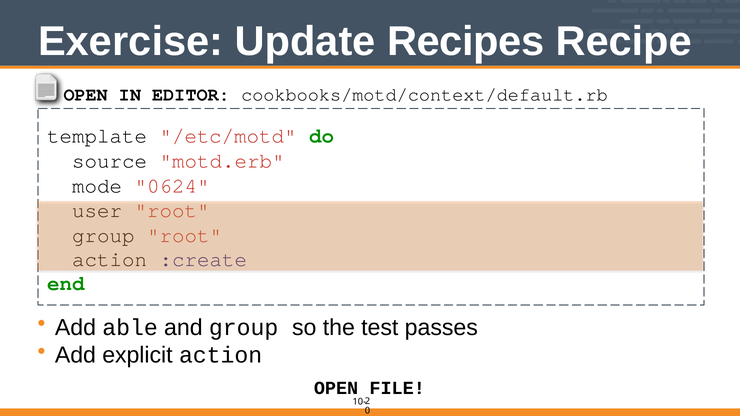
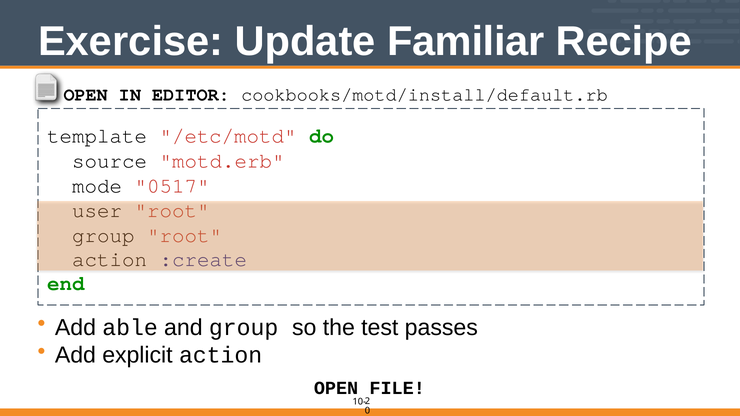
Recipes: Recipes -> Familiar (466, 42)
cookbooks/motd/context/default.rb: cookbooks/motd/context/default.rb -> cookbooks/motd/install/default.rb (424, 94)
0624: 0624 -> 0517 (172, 186)
